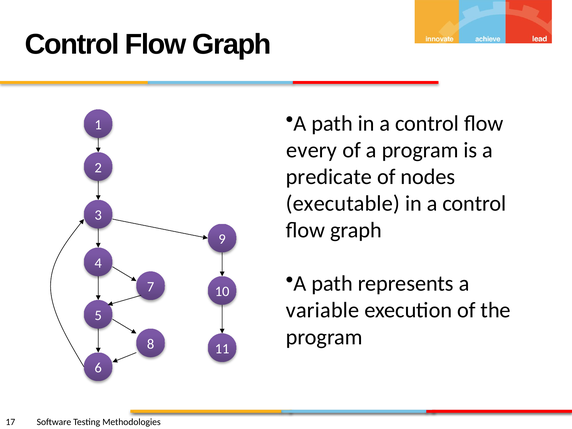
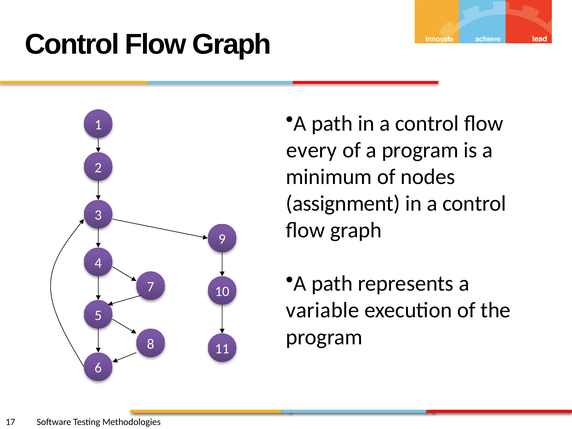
predicate: predicate -> minimum (329, 177)
executable: executable -> assignment (343, 203)
